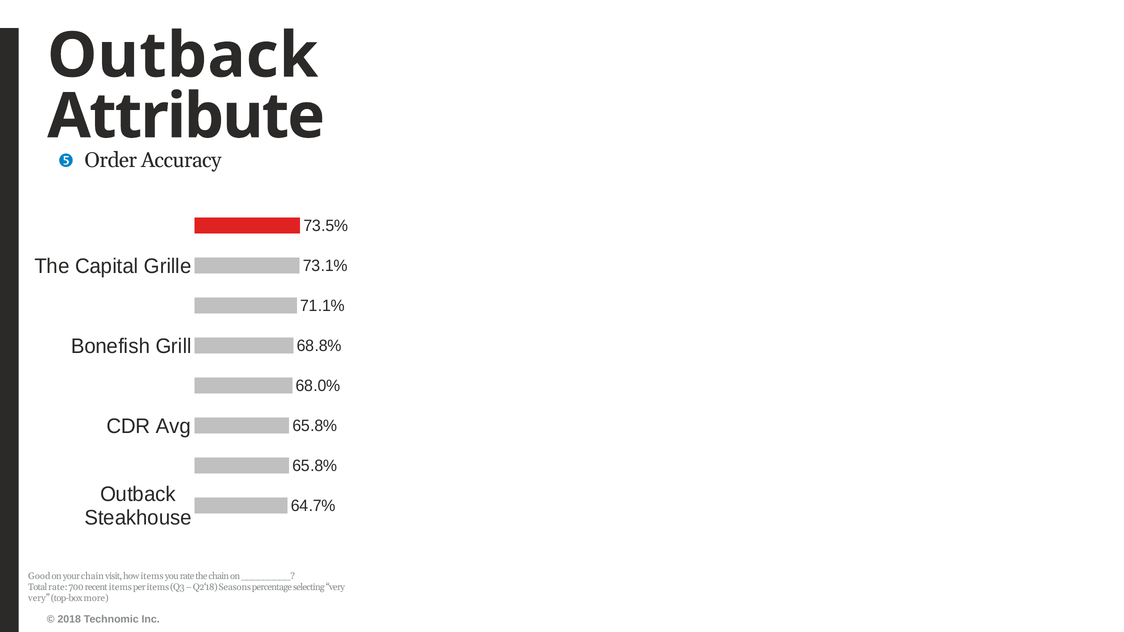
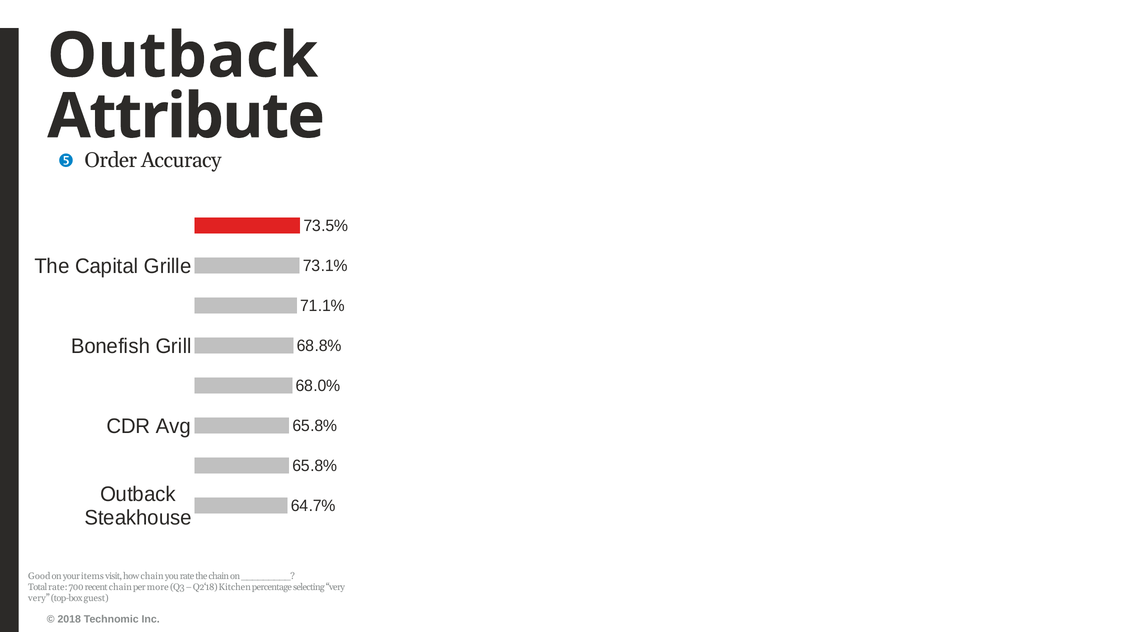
your chain: chain -> items (92, 576)
how items: items -> chain (152, 576)
recent items: items -> chain (120, 587)
per items: items -> more (158, 587)
Seasons: Seasons -> Kitchen (235, 587)
more: more -> guest (96, 599)
